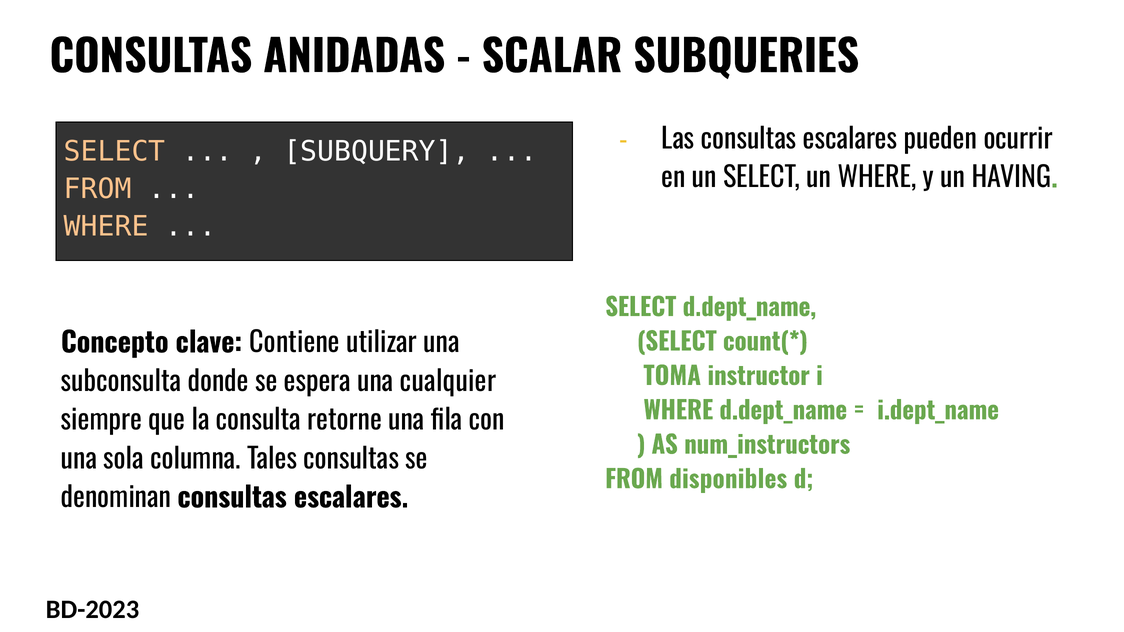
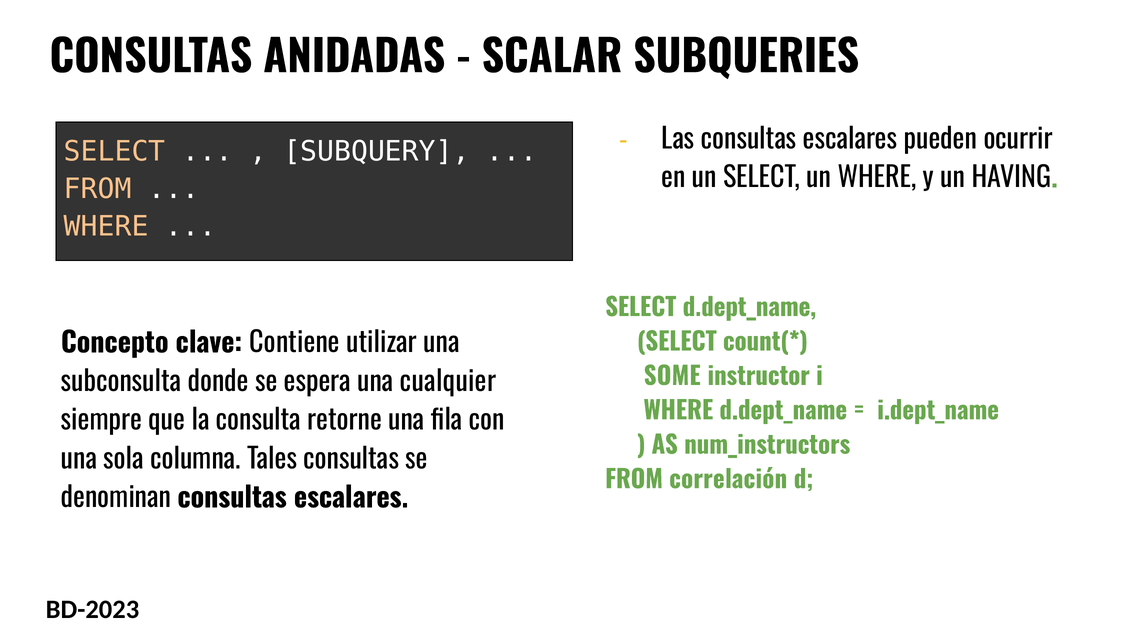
TOMA: TOMA -> SOME (672, 377)
disponibles: disponibles -> correlación (728, 480)
